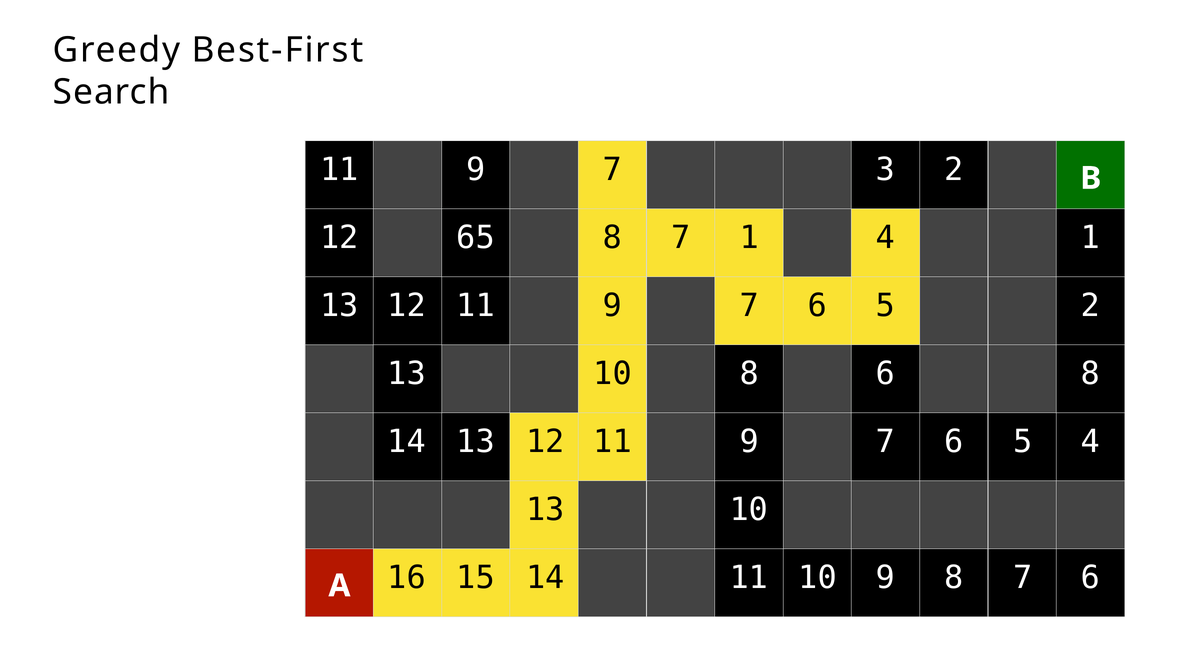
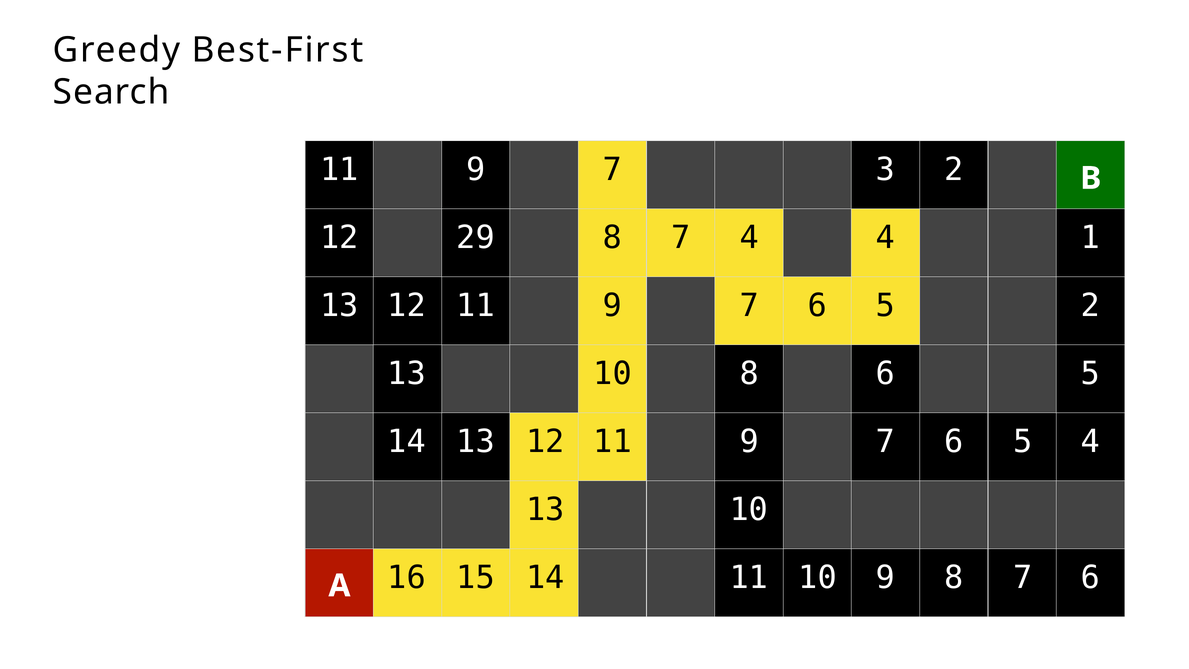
65: 65 -> 29 (476, 238)
7 1: 1 -> 4 (749, 238)
8 6 8: 8 -> 5 (1090, 374)
